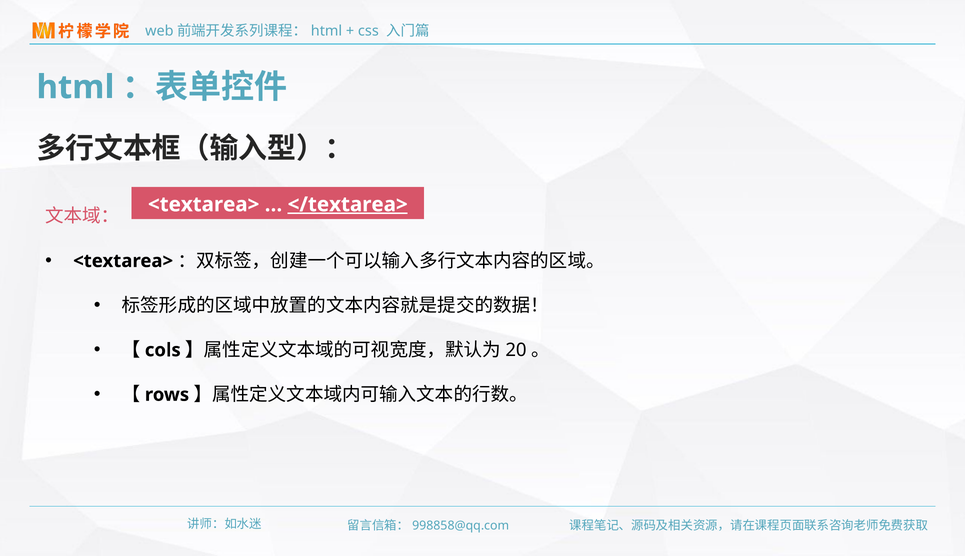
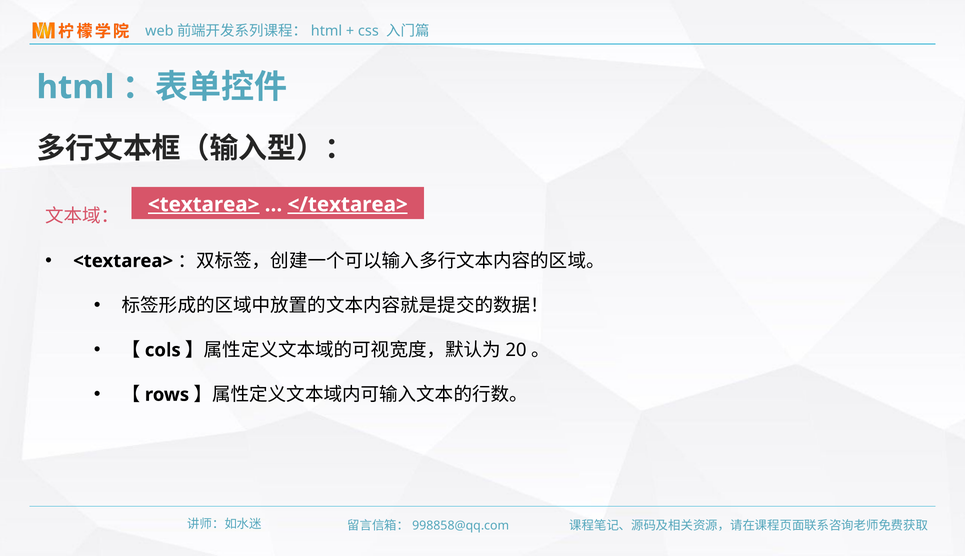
<textarea> underline: none -> present (204, 204)
